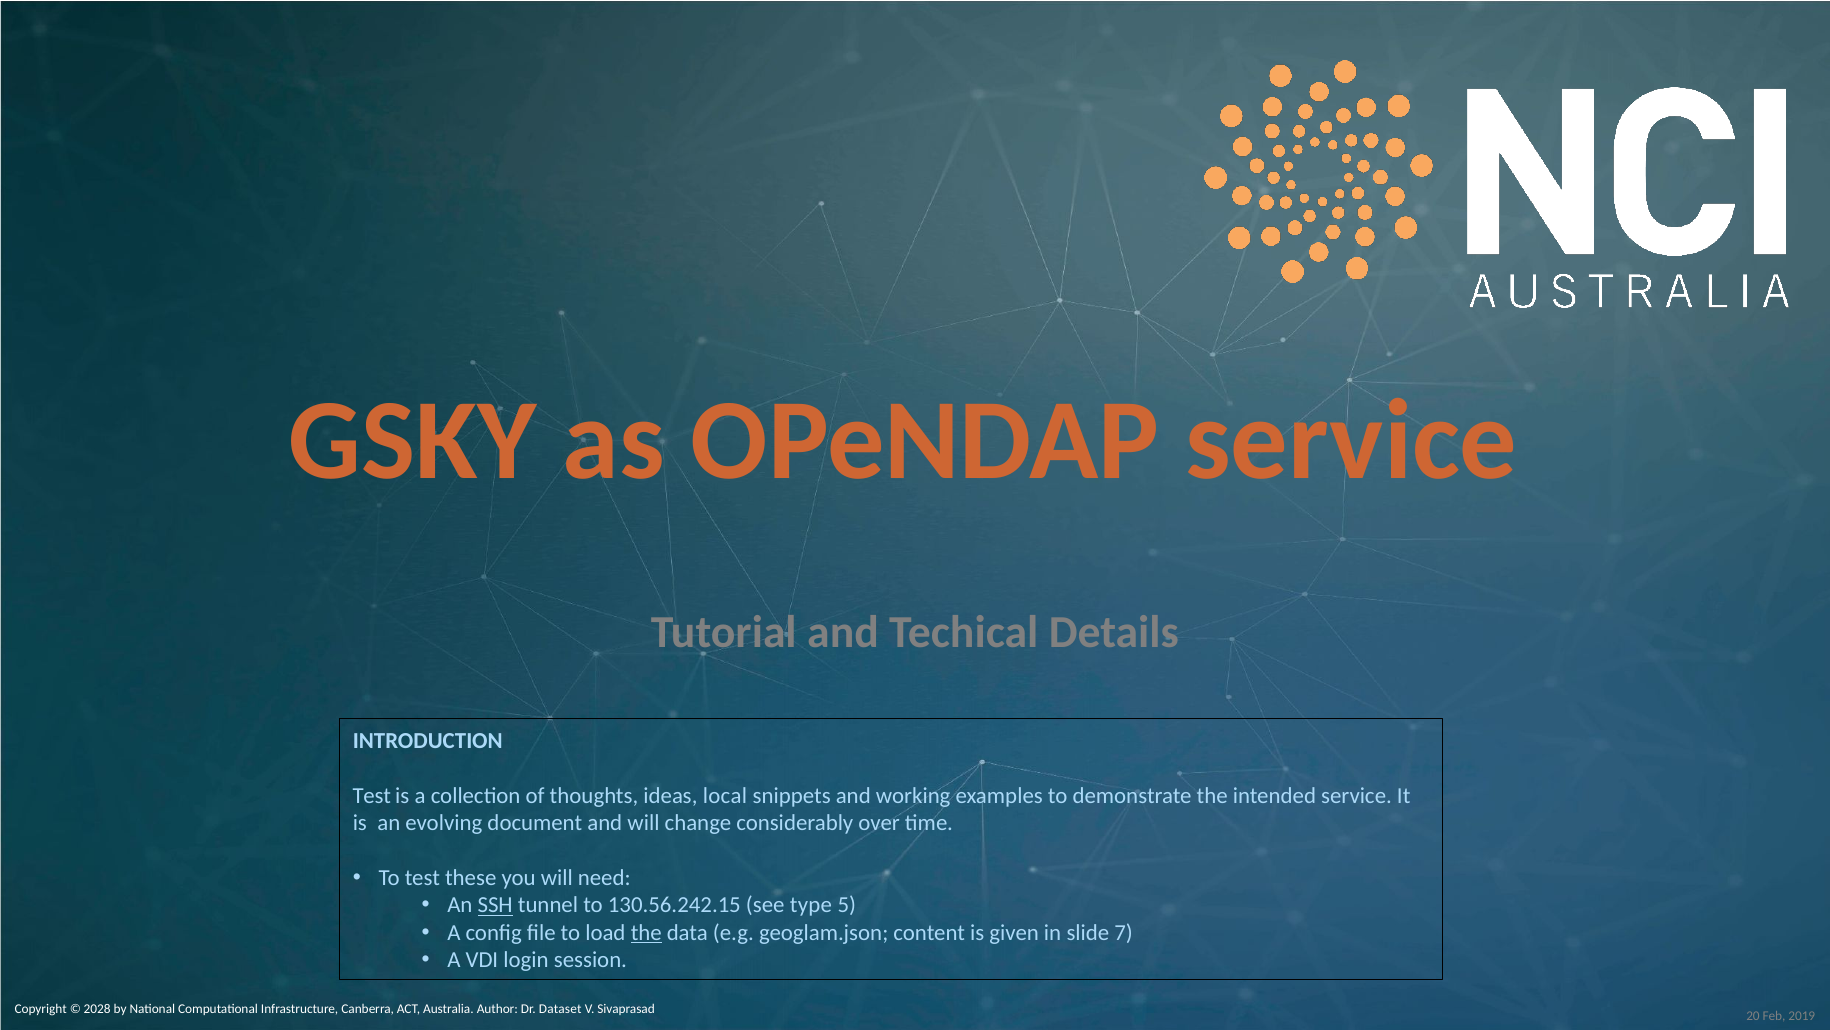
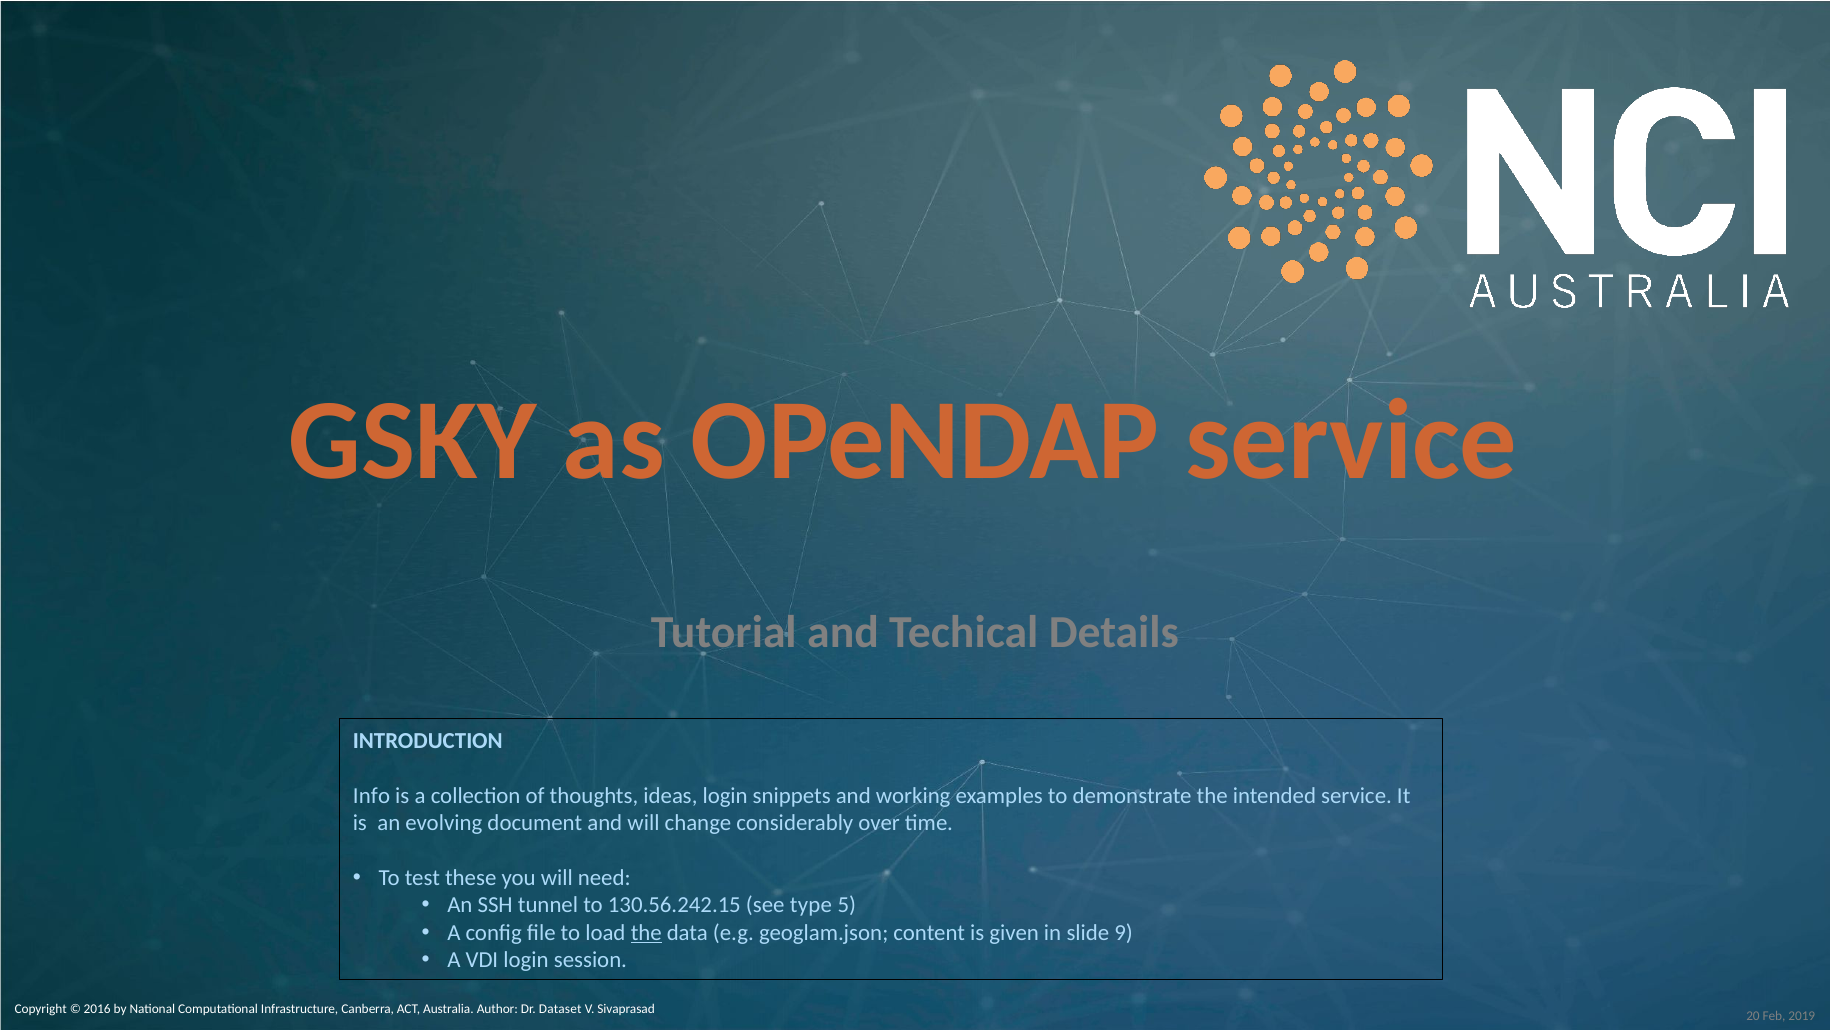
Test: Test -> Info (372, 795)
ideas local: local -> login (725, 795)
SSH underline: present -> none (495, 905)
7: 7 -> 9 (1124, 932)
2028: 2028 -> 2016 (97, 1008)
